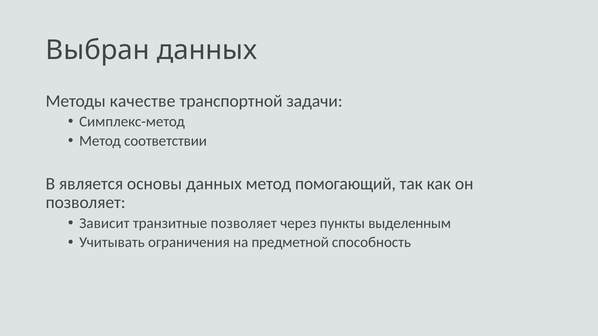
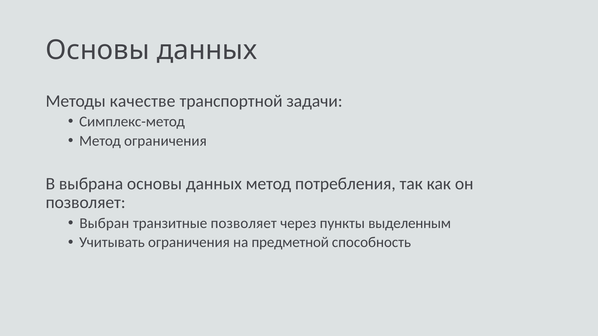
Выбран: Выбран -> Основы (98, 50)
Метод соответствии: соответствии -> ограничения (165, 141)
является: является -> выбрана (91, 184)
помогающий: помогающий -> потребления (345, 184)
Зависит: Зависит -> Выбран (104, 223)
